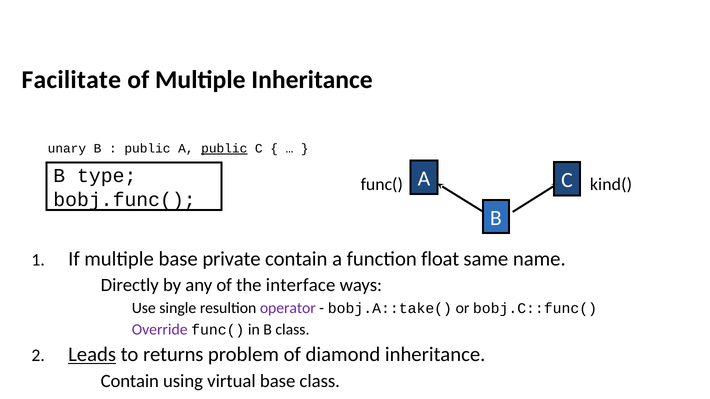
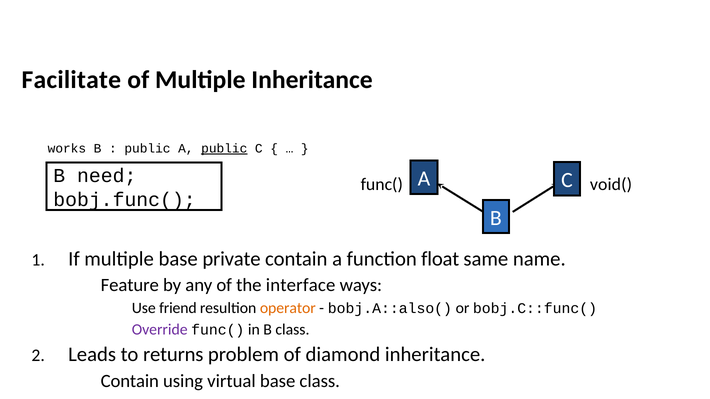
unary: unary -> works (67, 149)
type: type -> need (107, 176)
kind(: kind( -> void( (611, 185)
Directly: Directly -> Feature (130, 285)
single: single -> friend (178, 308)
operator colour: purple -> orange (288, 308)
bobj.A::take(: bobj.A::take( -> bobj.A::also( (390, 309)
Leads underline: present -> none (92, 355)
